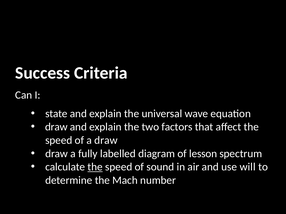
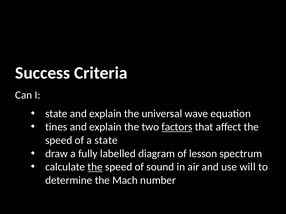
draw: draw -> tines (56, 127)
factors underline: none -> present (177, 127)
a draw: draw -> state (106, 141)
